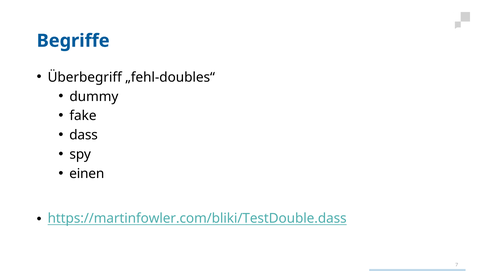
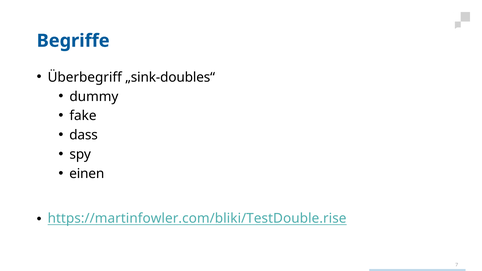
„fehl-doubles“: „fehl-doubles“ -> „sink-doubles“ (170, 77)
https://martinfowler.com/bliki/TestDouble.dass: https://martinfowler.com/bliki/TestDouble.dass -> https://martinfowler.com/bliki/TestDouble.rise (197, 219)
